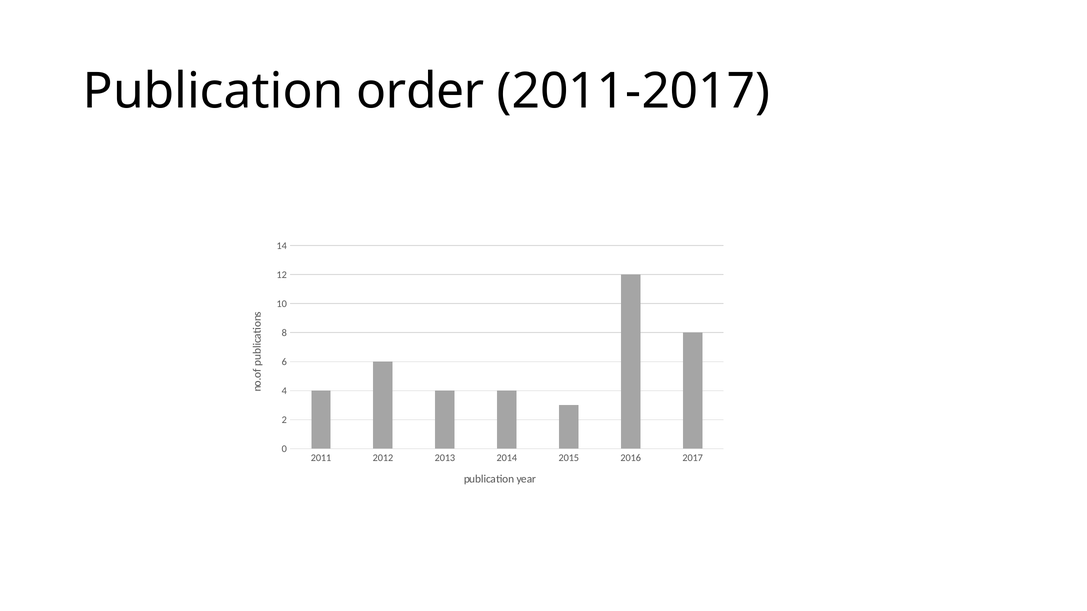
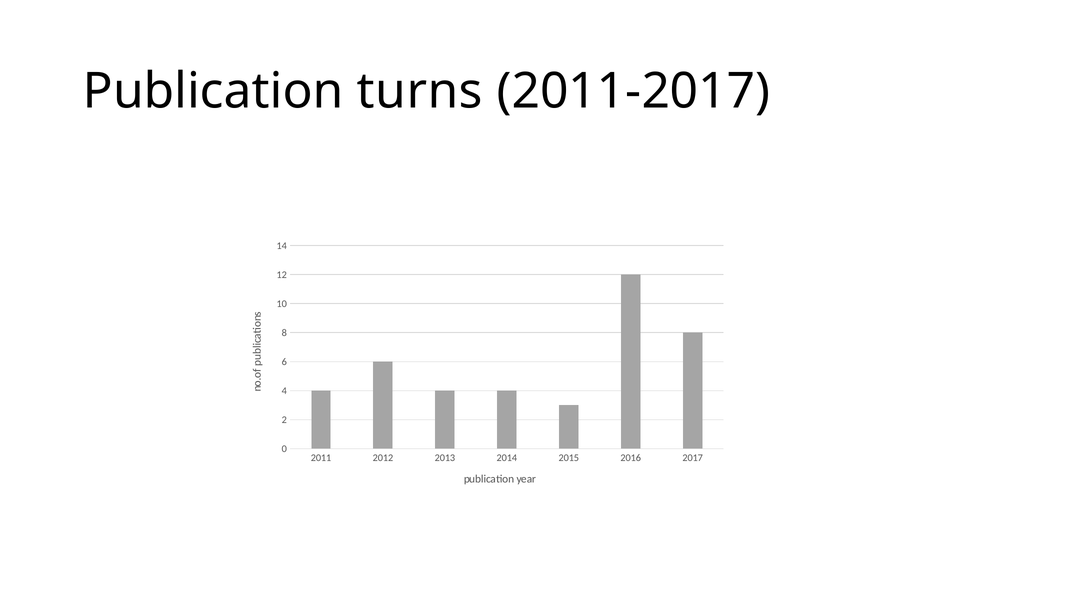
order: order -> turns (420, 91)
